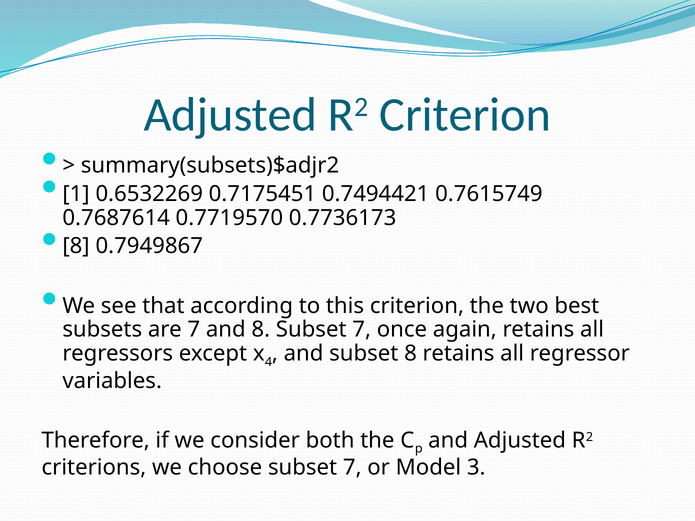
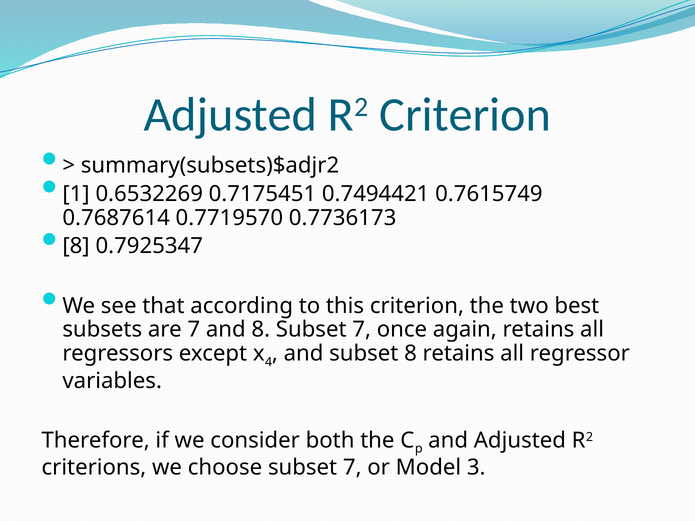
0.7949867: 0.7949867 -> 0.7925347 (149, 246)
